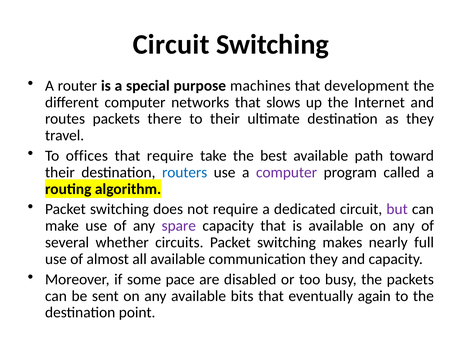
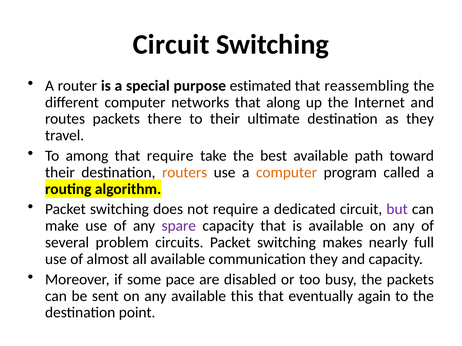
machines: machines -> estimated (261, 86)
development: development -> reassembling (367, 86)
slows: slows -> along (283, 102)
offices: offices -> among (87, 156)
routers colour: blue -> orange (185, 173)
computer colour: purple -> orange (287, 173)
whether: whether -> problem (122, 243)
bits: bits -> this (242, 296)
